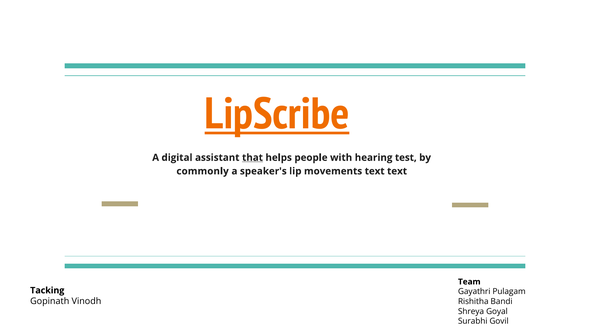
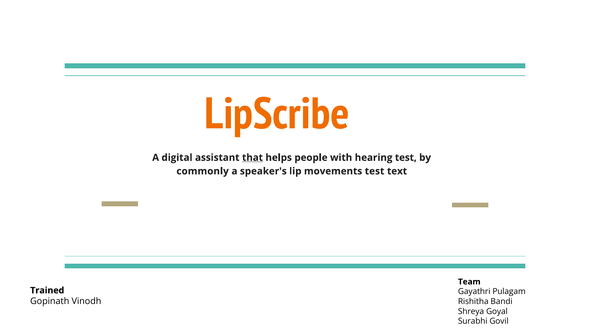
LipScribe underline: present -> none (277, 114)
movements text: text -> test (375, 171)
Tacking: Tacking -> Trained (47, 290)
